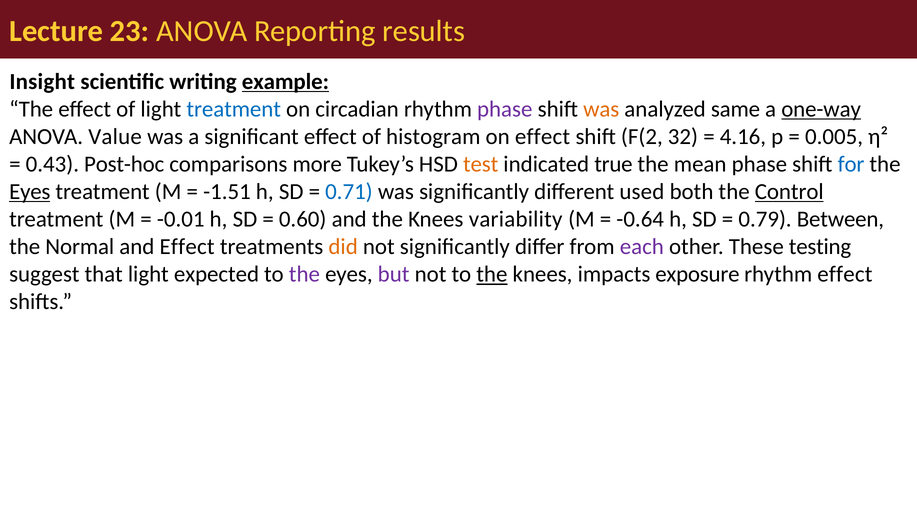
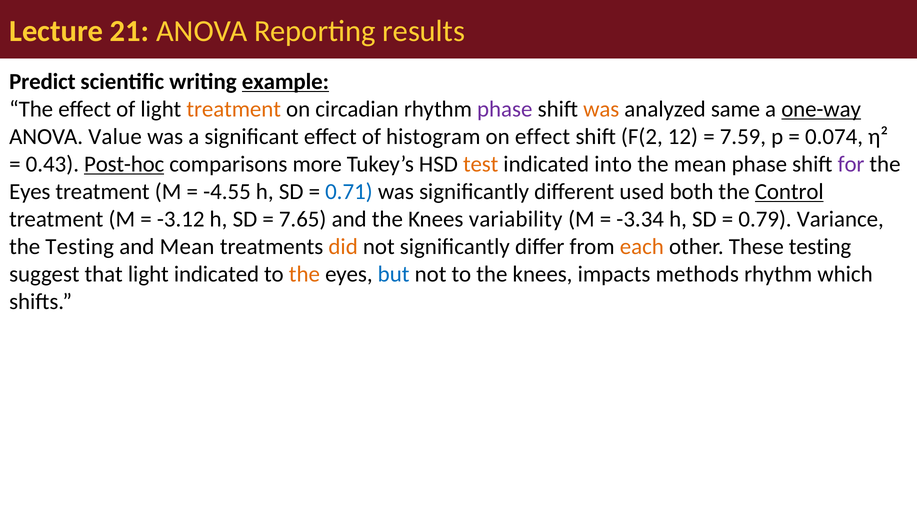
23: 23 -> 21 (130, 31)
Insight: Insight -> Predict (42, 82)
treatment colour: blue -> orange (234, 109)
32: 32 -> 12 (683, 137)
4.16: 4.16 -> 7.59 (743, 137)
0.005: 0.005 -> 0.074 (834, 137)
Post-hoc underline: none -> present (124, 164)
true: true -> into (613, 164)
for colour: blue -> purple (851, 164)
Eyes underline: present -> none (30, 192)
-1.51: -1.51 -> -4.55 (227, 192)
-0.01: -0.01 -> -3.12 (181, 219)
0.60: 0.60 -> 7.65 (303, 219)
-0.64: -0.64 -> -3.34 (640, 219)
Between: Between -> Variance (840, 219)
the Normal: Normal -> Testing (80, 247)
and Effect: Effect -> Mean (187, 247)
each colour: purple -> orange (642, 247)
light expected: expected -> indicated (217, 274)
the colour: purple -> orange (304, 274)
but colour: purple -> blue (394, 274)
the underline: present -> none (492, 274)
exposure: exposure -> methods (697, 274)
rhythm effect: effect -> which (845, 274)
